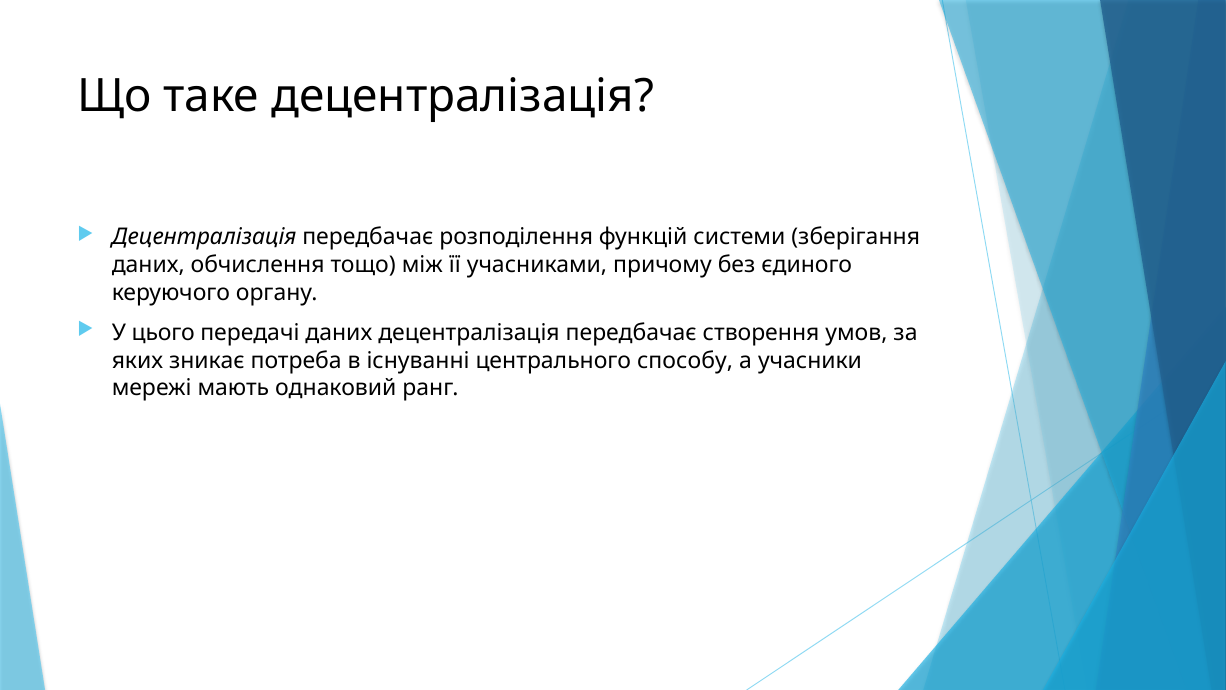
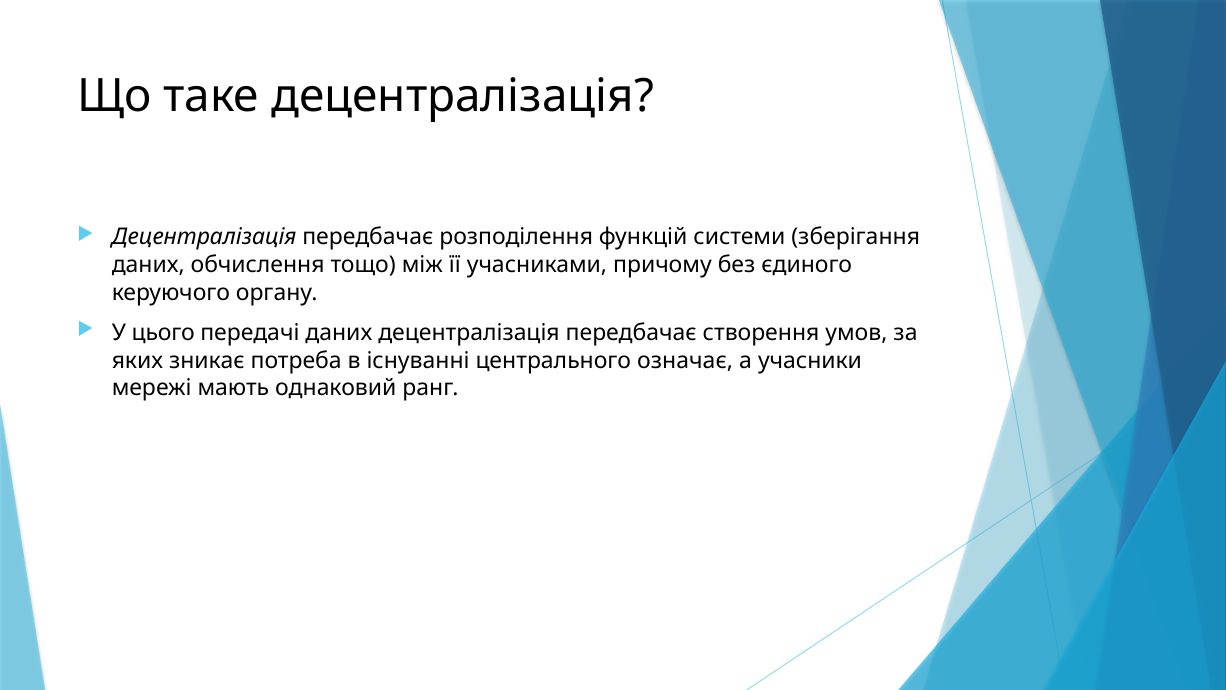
способу: способу -> означає (685, 360)
